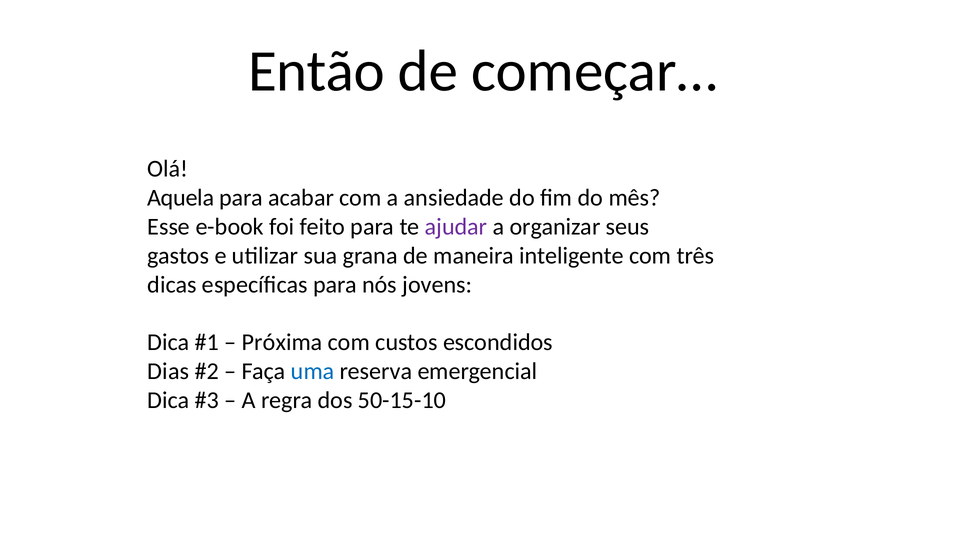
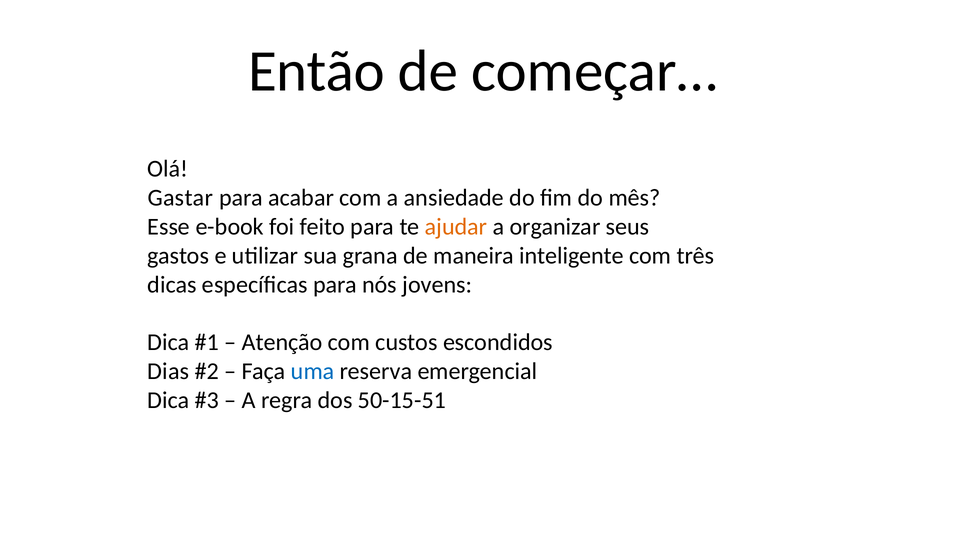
Aquela: Aquela -> Gastar (180, 198)
ajudar colour: purple -> orange (456, 227)
Próxima: Próxima -> Atenção (282, 343)
50-15-10: 50-15-10 -> 50-15-51 (402, 401)
